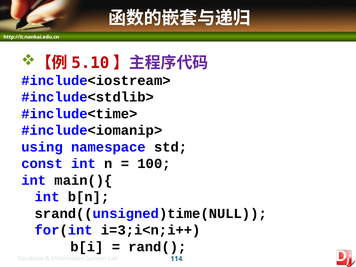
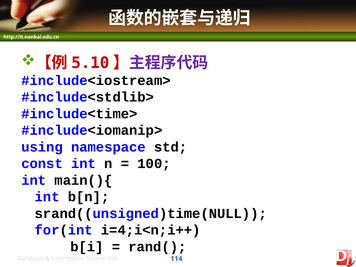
i=3;i<n;i++: i=3;i<n;i++ -> i=4;i<n;i++ (151, 230)
